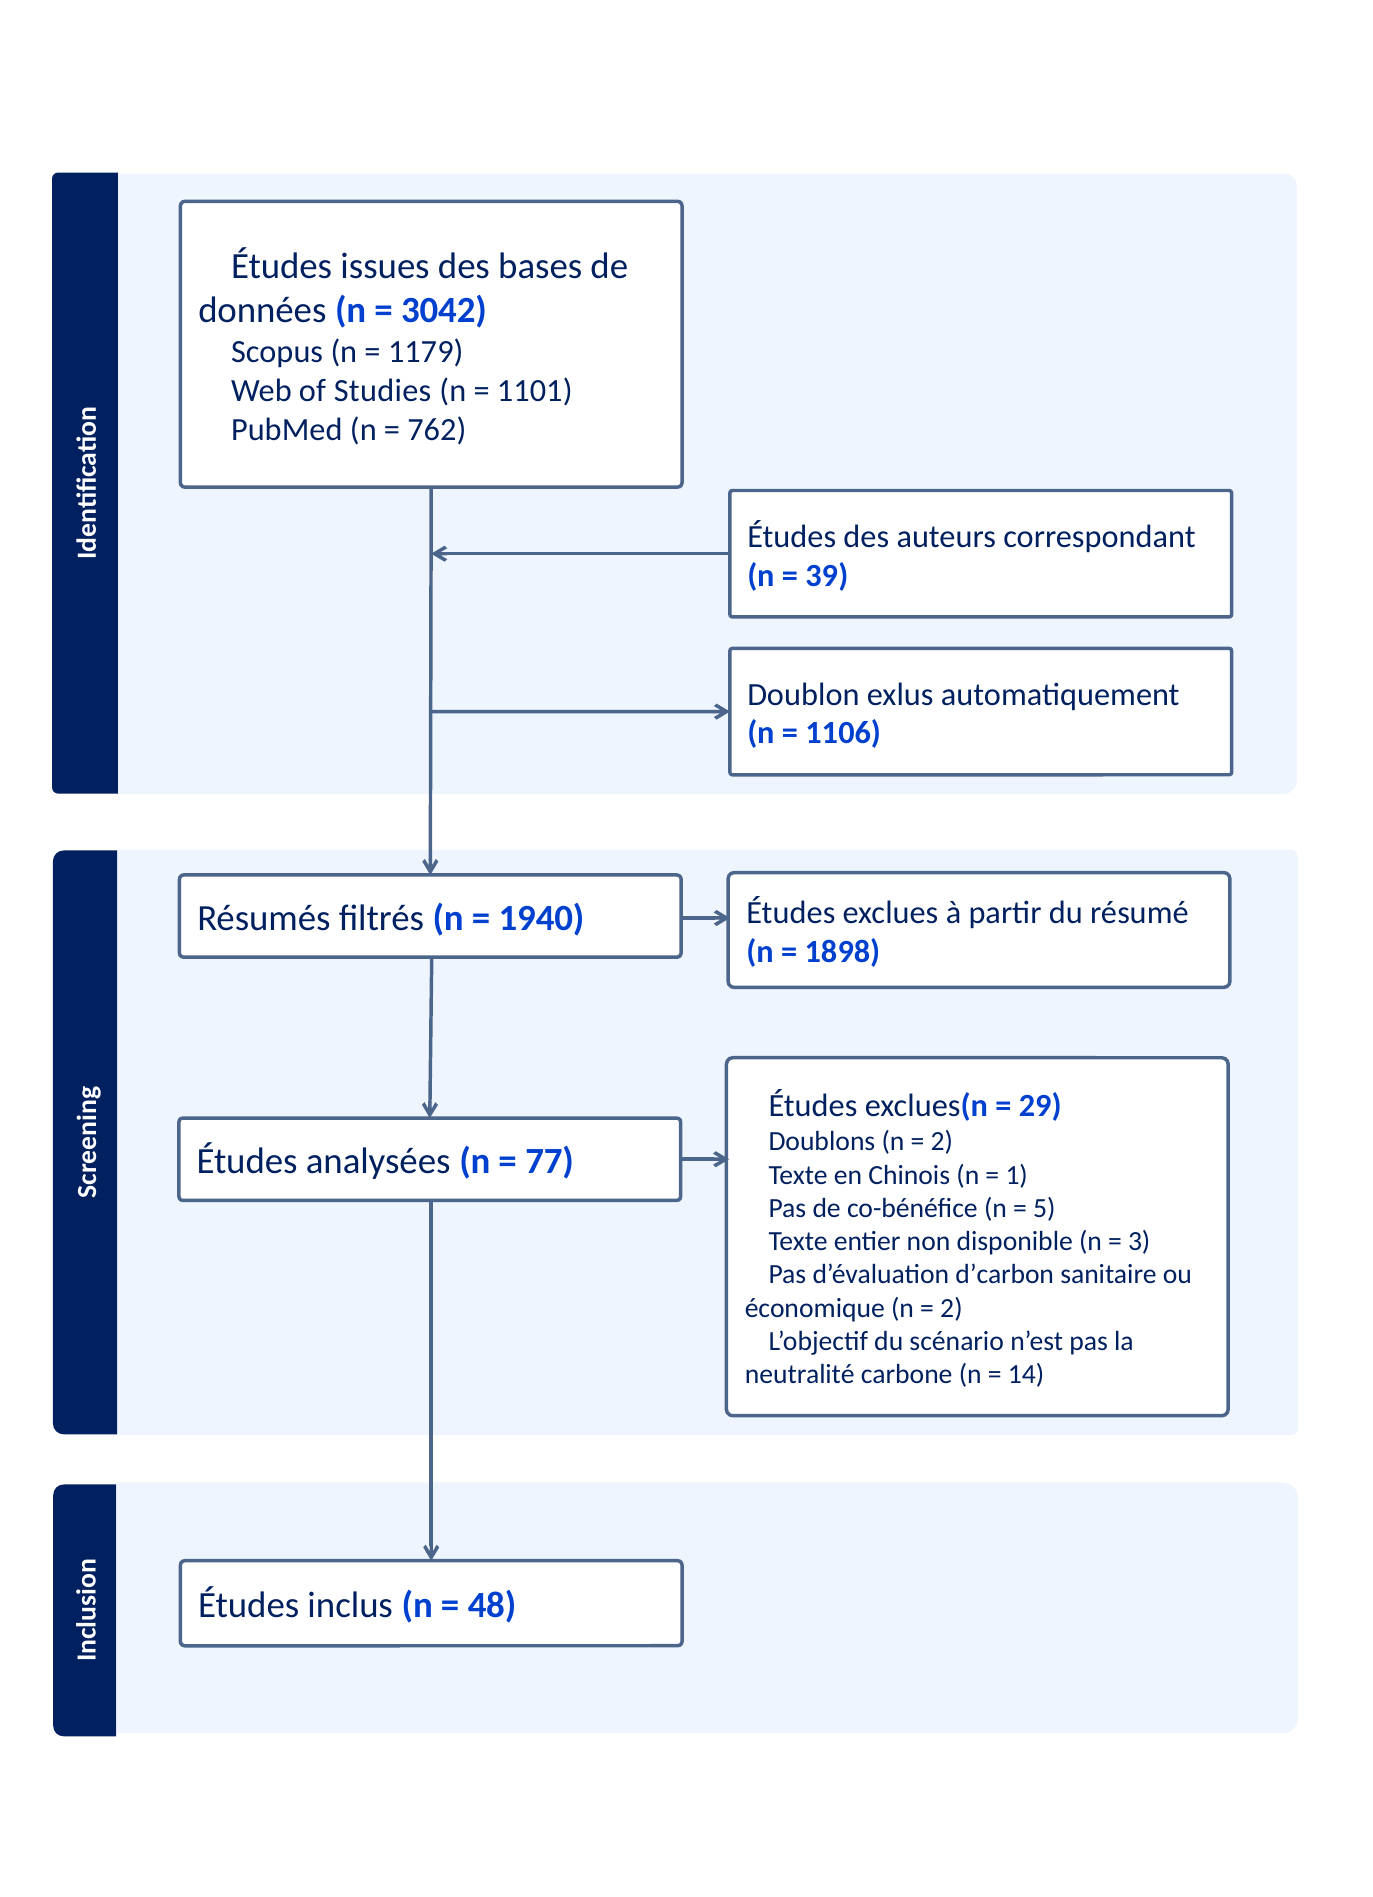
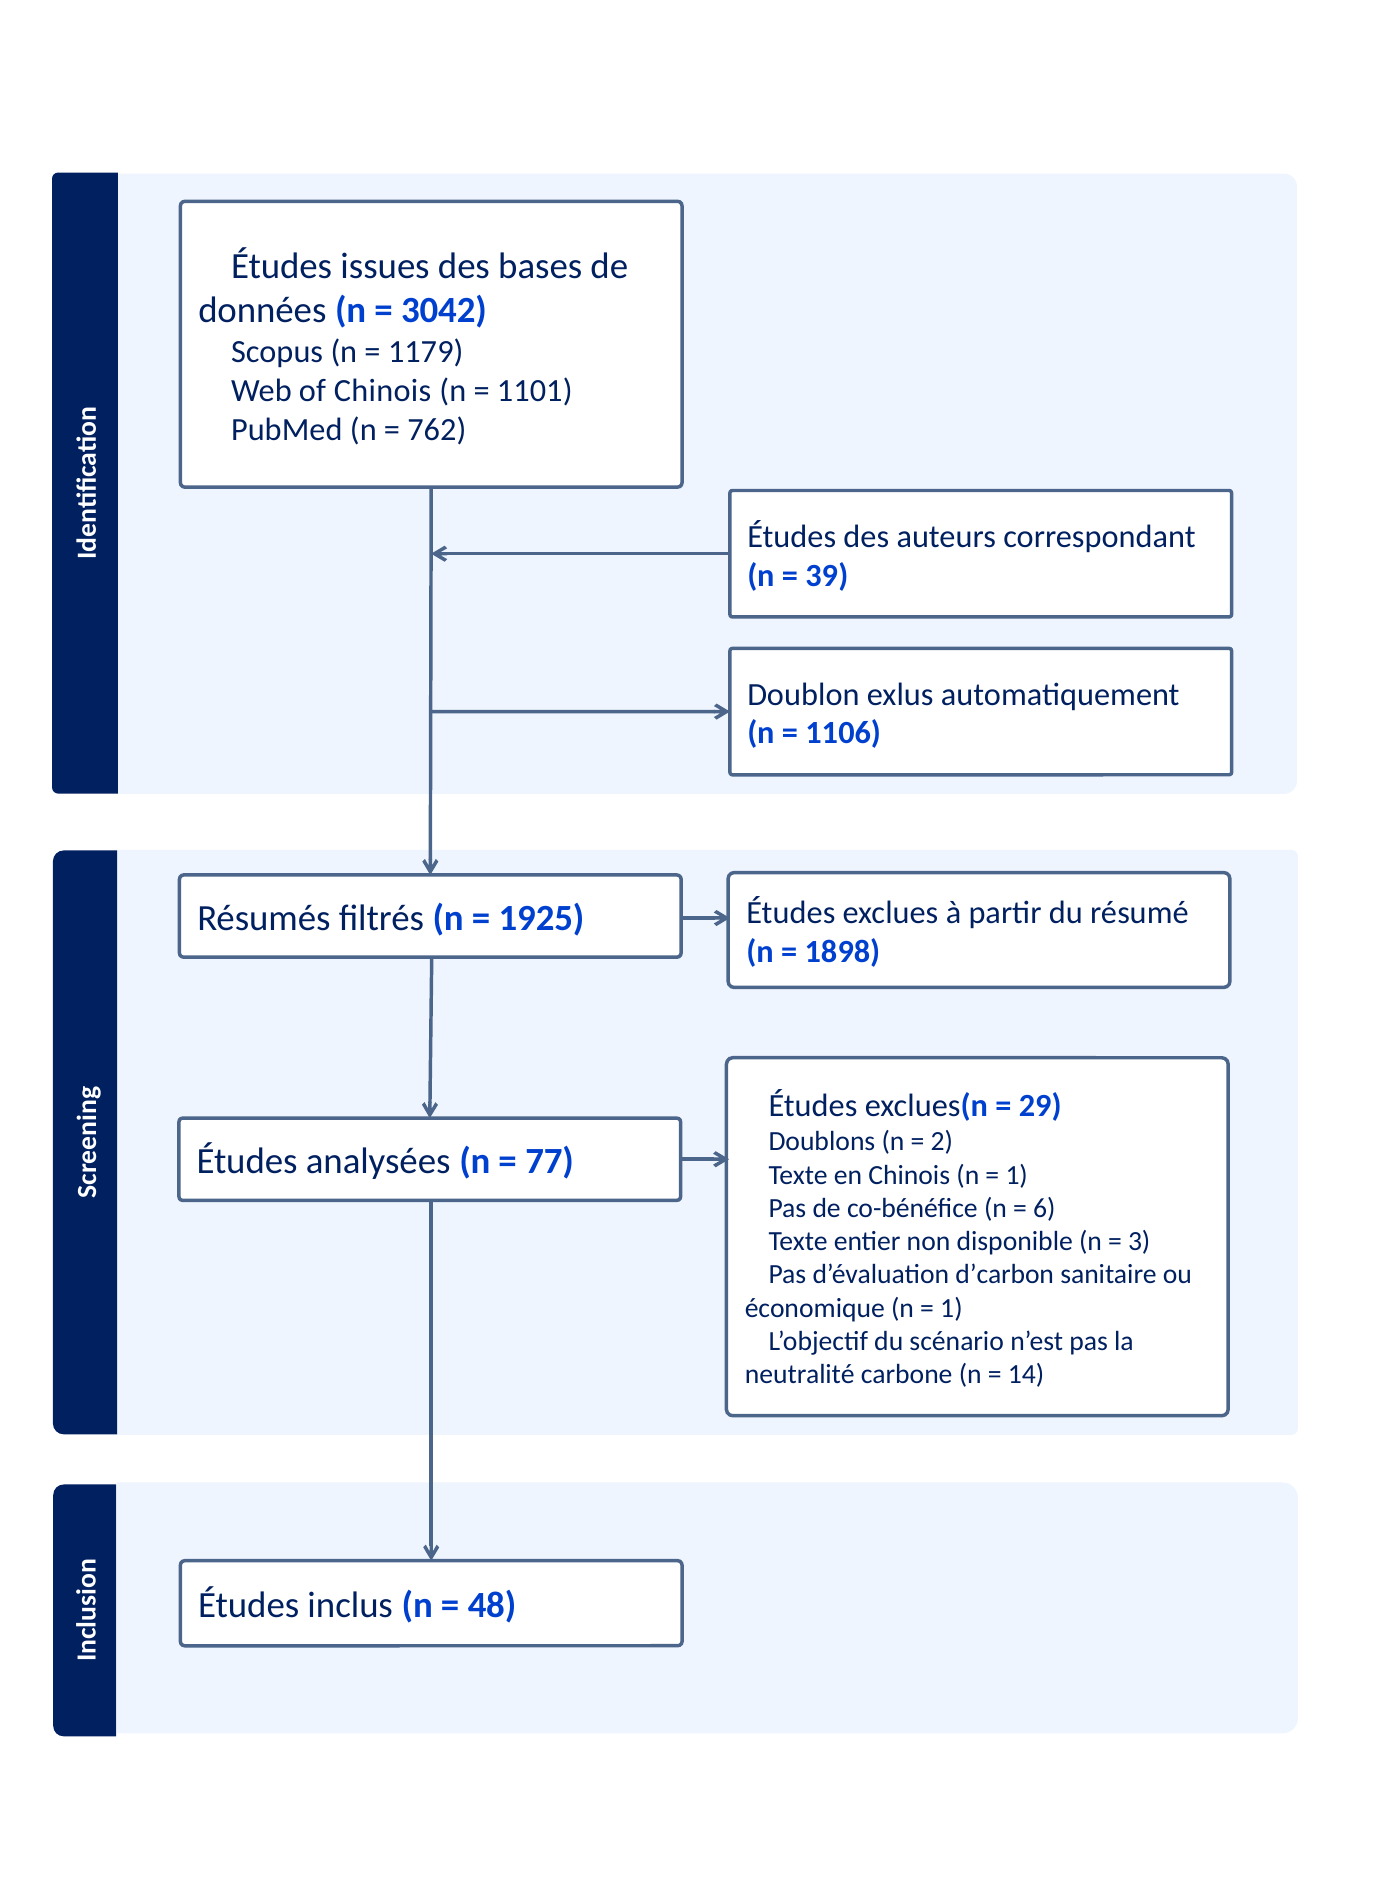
of Studies: Studies -> Chinois (383, 391)
1940: 1940 -> 1925 (541, 918)
5: 5 -> 6 (1044, 1208)
2: 2 -> 1 (951, 1307)
